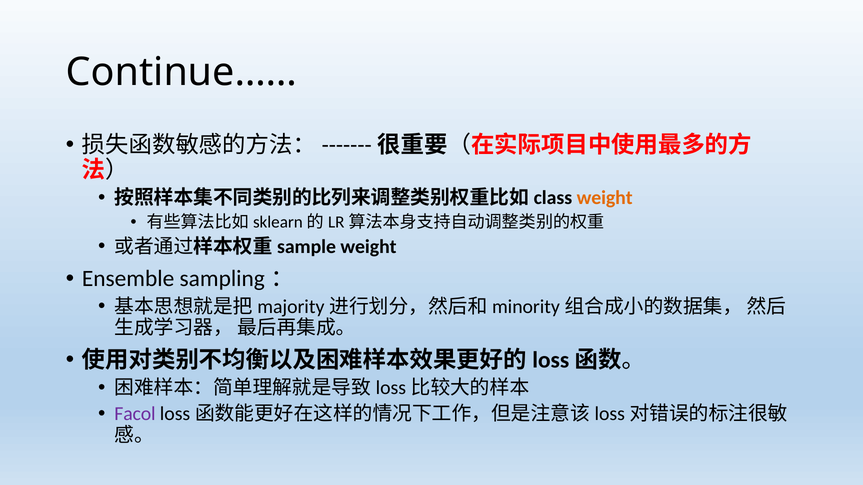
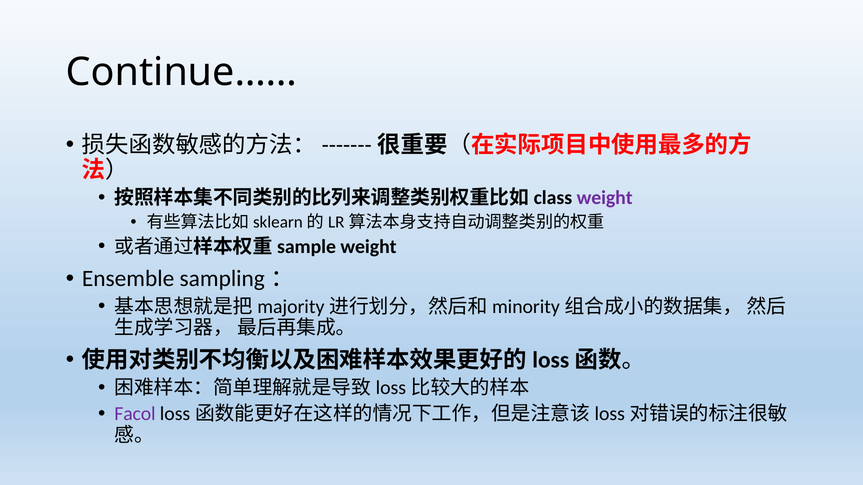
weight colour: orange -> purple (605, 198)
